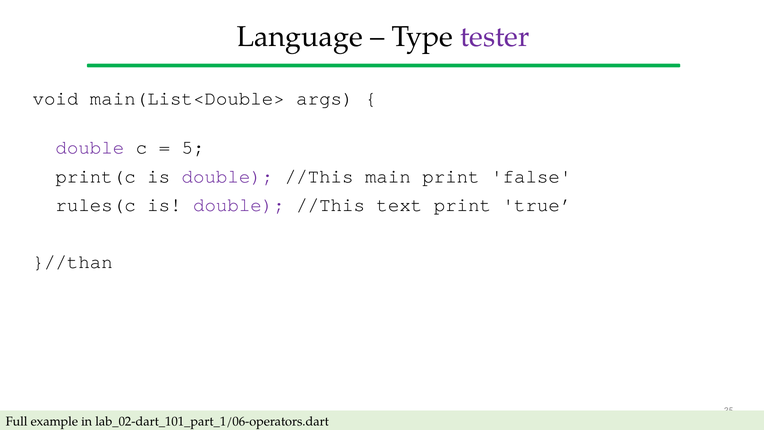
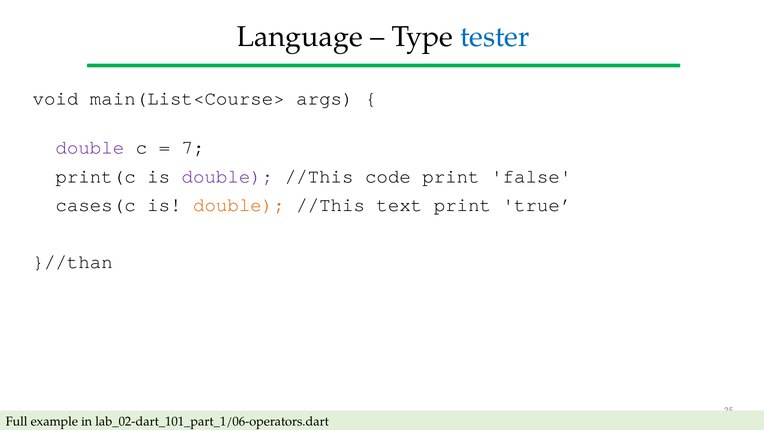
tester colour: purple -> blue (495, 37)
main(List<Double>: main(List<Double> -> main(List<Course> (187, 98)
5: 5 -> 7 (193, 148)
main: main -> code (388, 176)
rules(c: rules(c -> cases(c (96, 205)
double colour: purple -> orange (239, 205)
